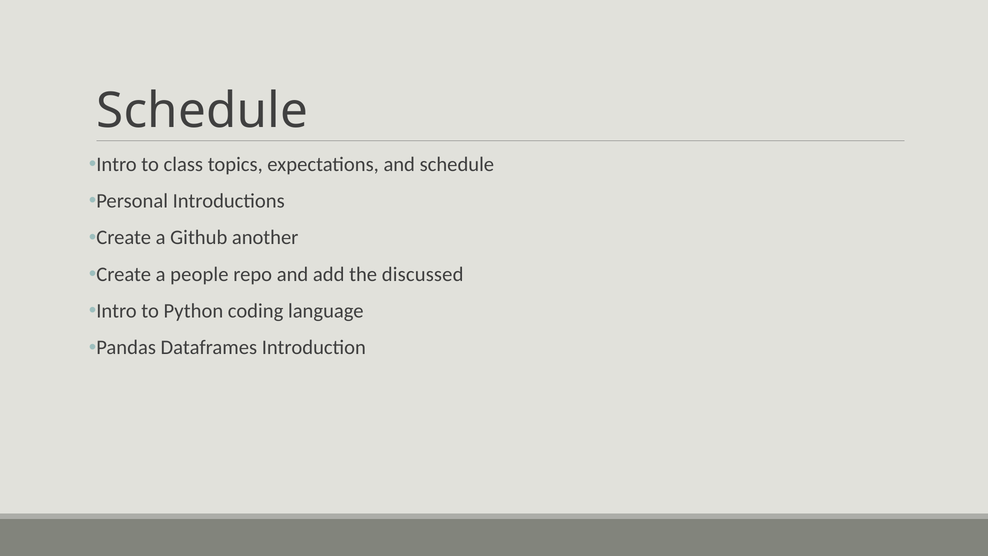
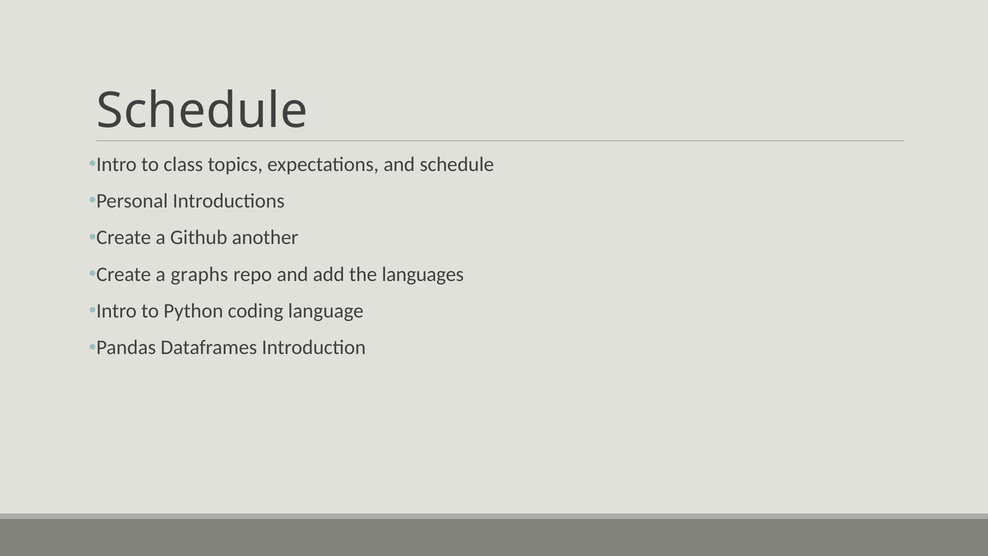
people: people -> graphs (199, 274)
discussed: discussed -> languages (423, 274)
